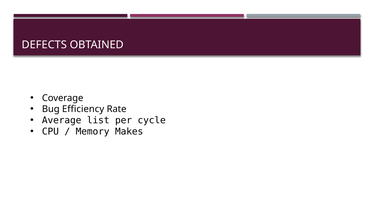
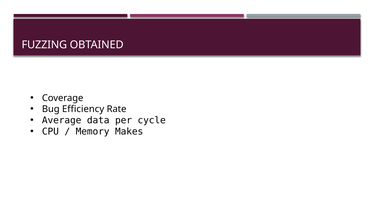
DEFECTS: DEFECTS -> FUZZING (44, 45)
list: list -> data (98, 121)
